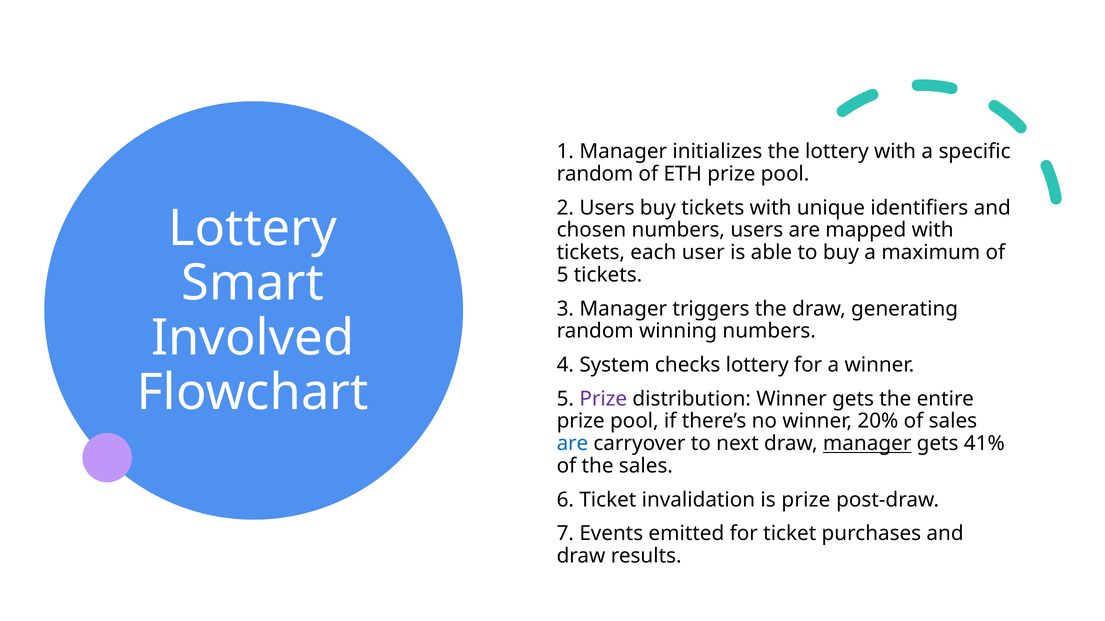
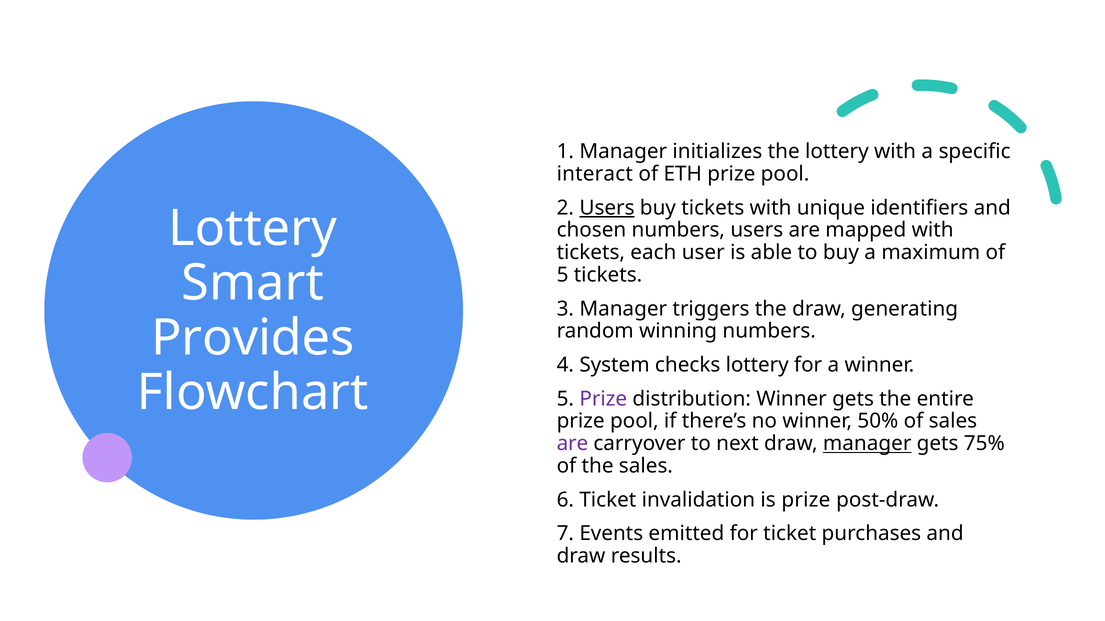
random: random -> interact (595, 174)
Users underline: none -> present (607, 208)
Involved: Involved -> Provides (253, 338)
20%: 20% -> 50% (878, 422)
are colour: blue -> purple (572, 444)
41%: 41% -> 75% (984, 444)
